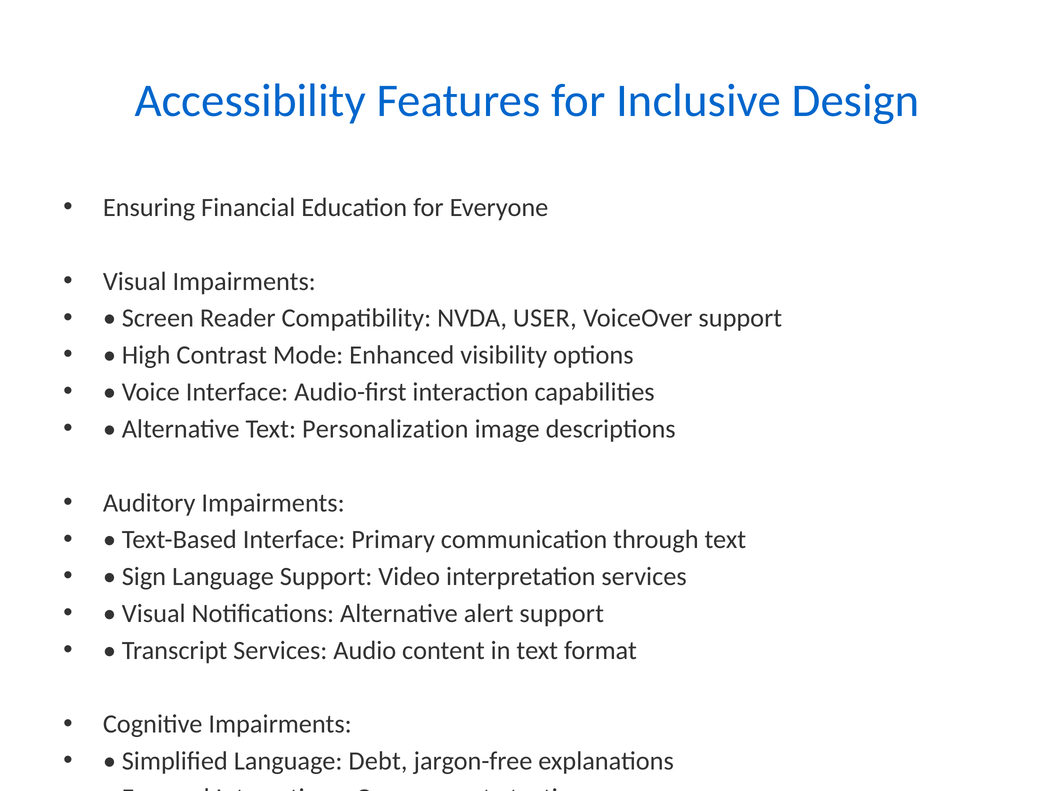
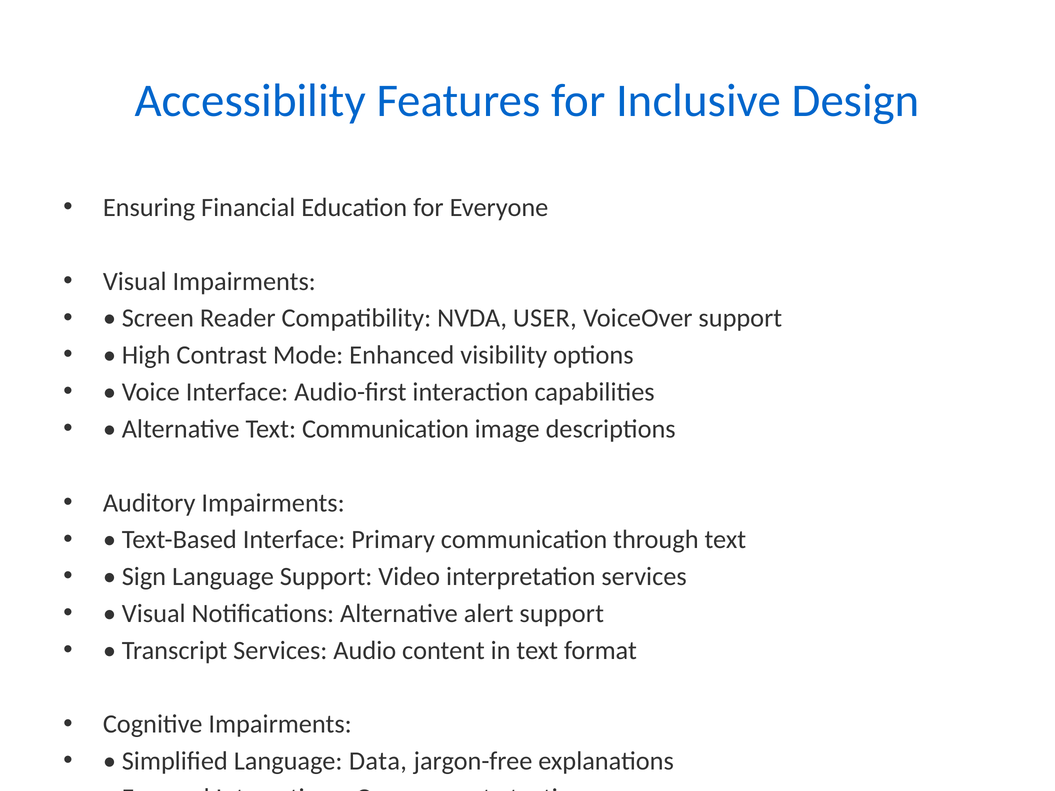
Text Personalization: Personalization -> Communication (385, 429)
Debt: Debt -> Data (378, 761)
